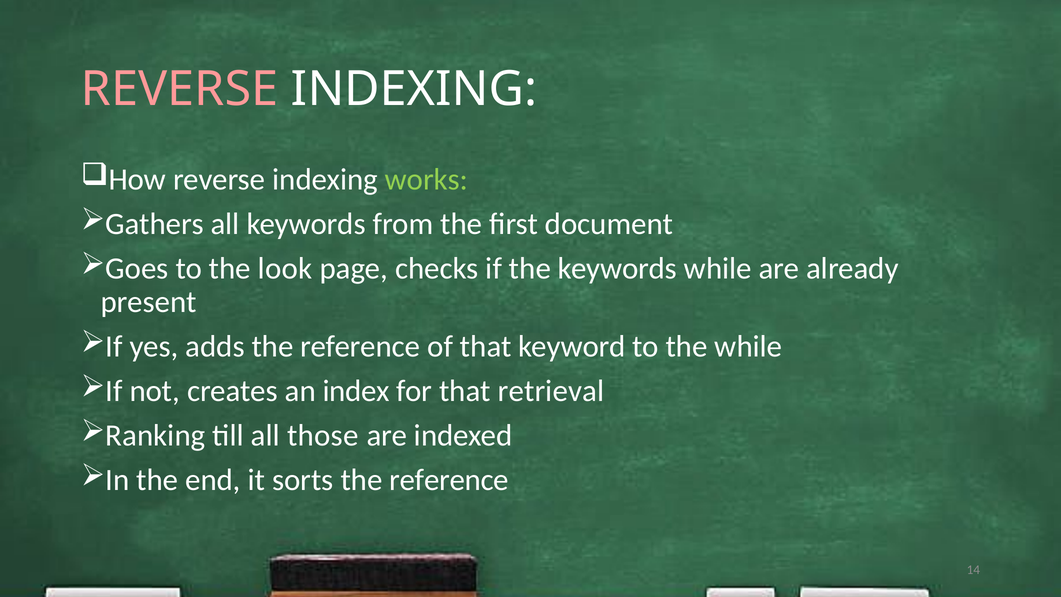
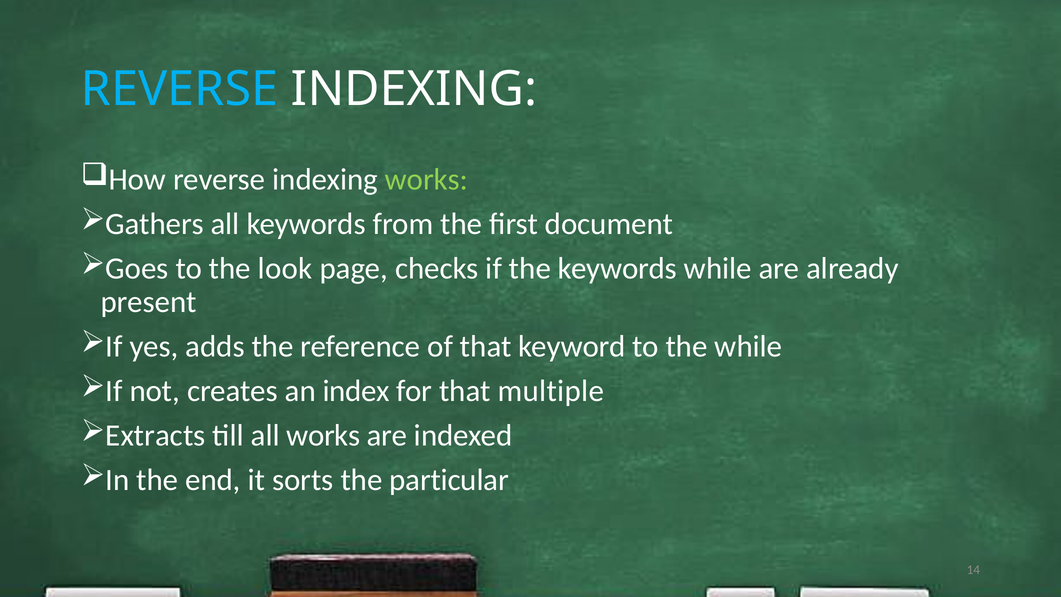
REVERSE colour: pink -> light blue (180, 89)
retrieval: retrieval -> multiple (551, 391)
Ranking: Ranking -> Extracts (155, 435)
all those: those -> works (323, 435)
sorts the reference: reference -> particular (449, 480)
